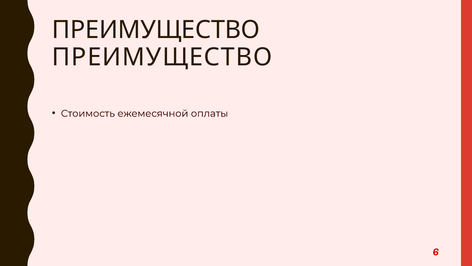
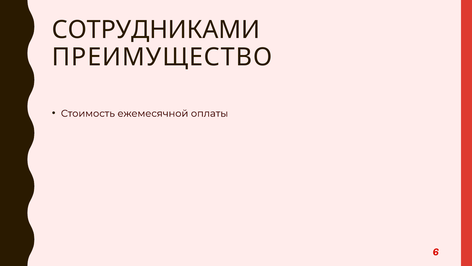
ПРЕИМУЩЕСТВО: ПРЕИМУЩЕСТВО -> СОТРУДНИКАМИ (156, 30)
